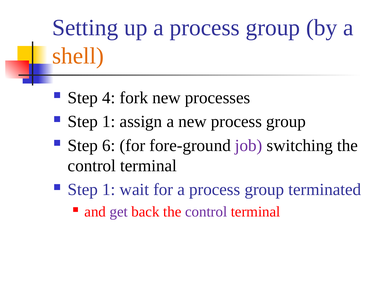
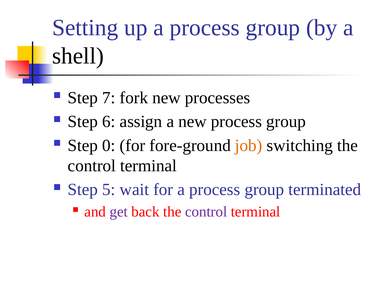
shell colour: orange -> black (78, 56)
4: 4 -> 7 (109, 98)
1: 1 -> 6 (109, 122)
6: 6 -> 0 (109, 146)
job colour: purple -> orange (249, 146)
1: 1 -> 5 (109, 190)
